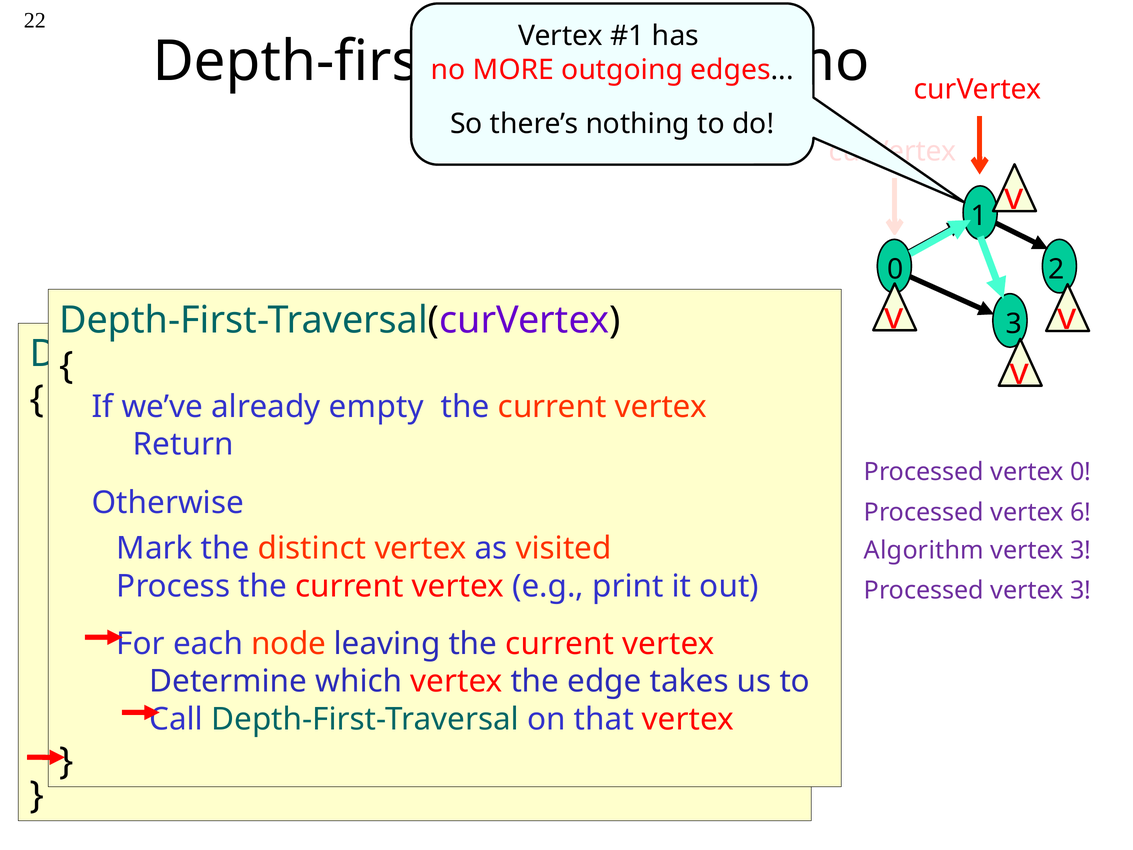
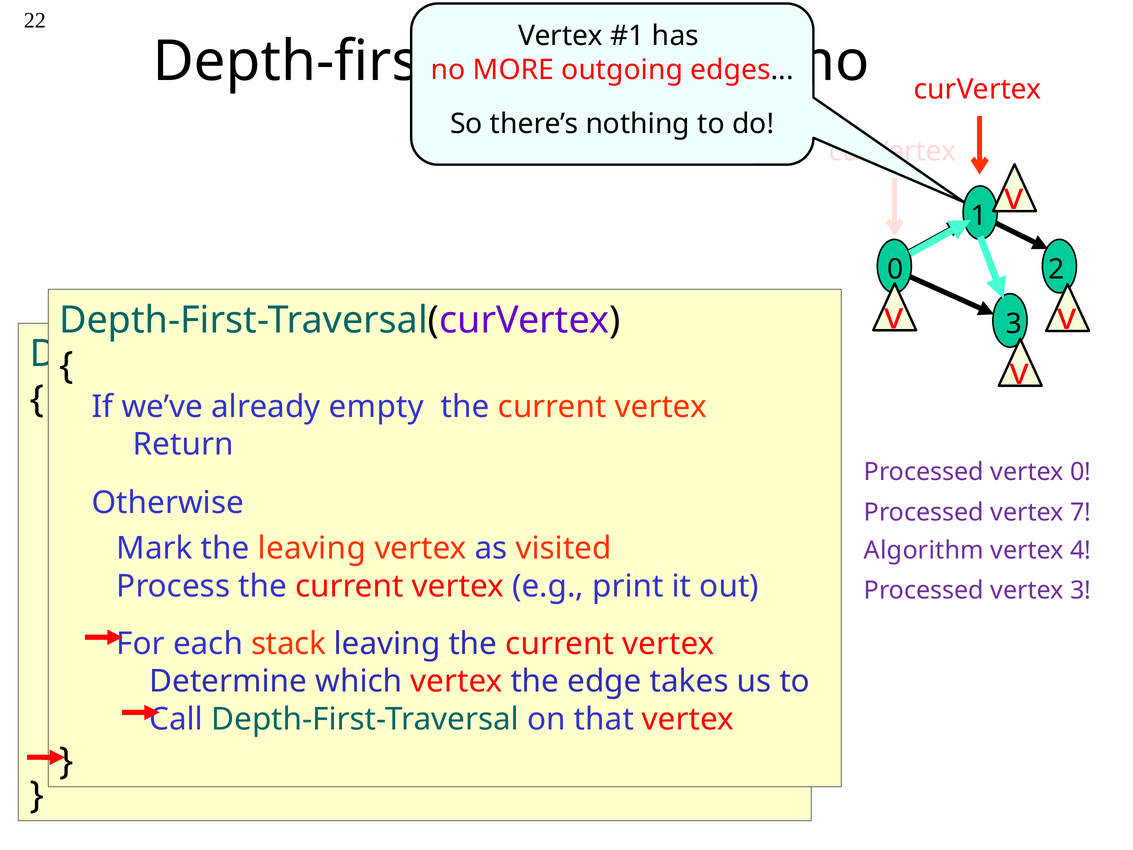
6: 6 -> 7 (1081, 512)
the distinct: distinct -> leaving (312, 548)
3: 3 -> 4 (1081, 550)
node: node -> stack (289, 644)
